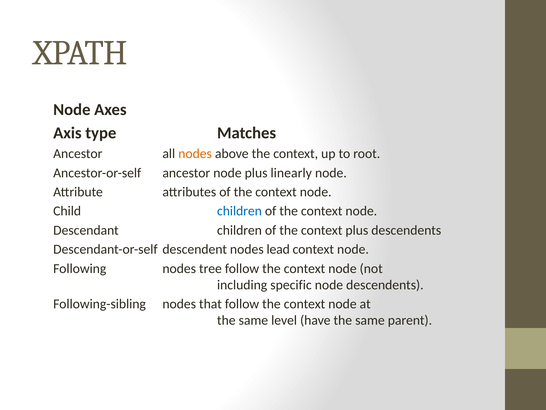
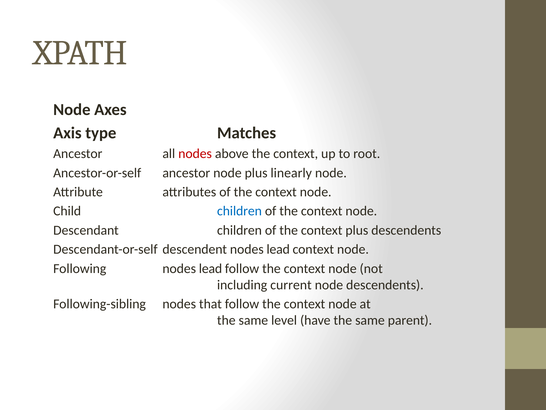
nodes colour: orange -> red (195, 154)
Following nodes tree: tree -> lead (211, 268)
specific: specific -> current (291, 285)
